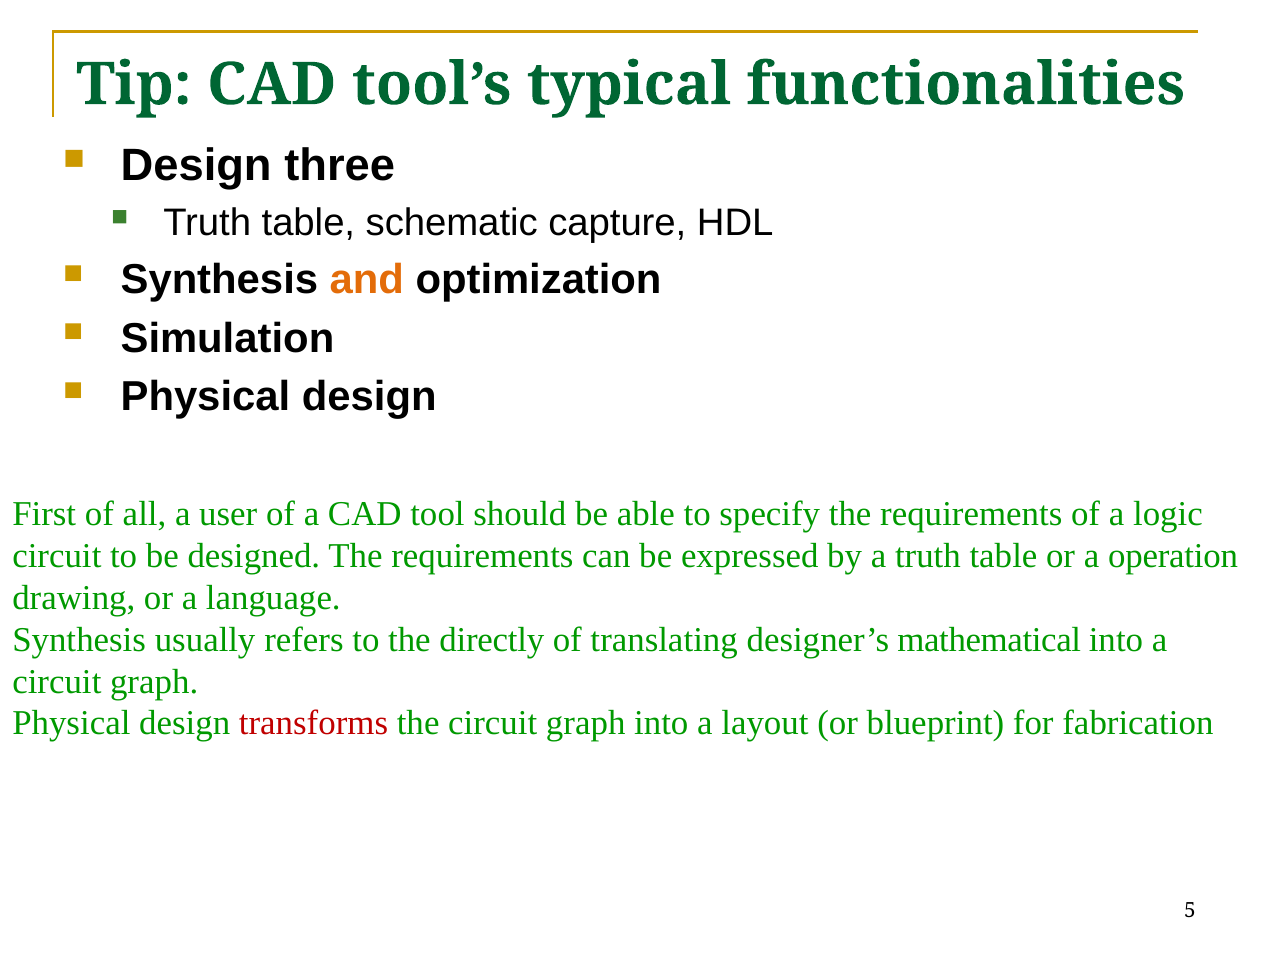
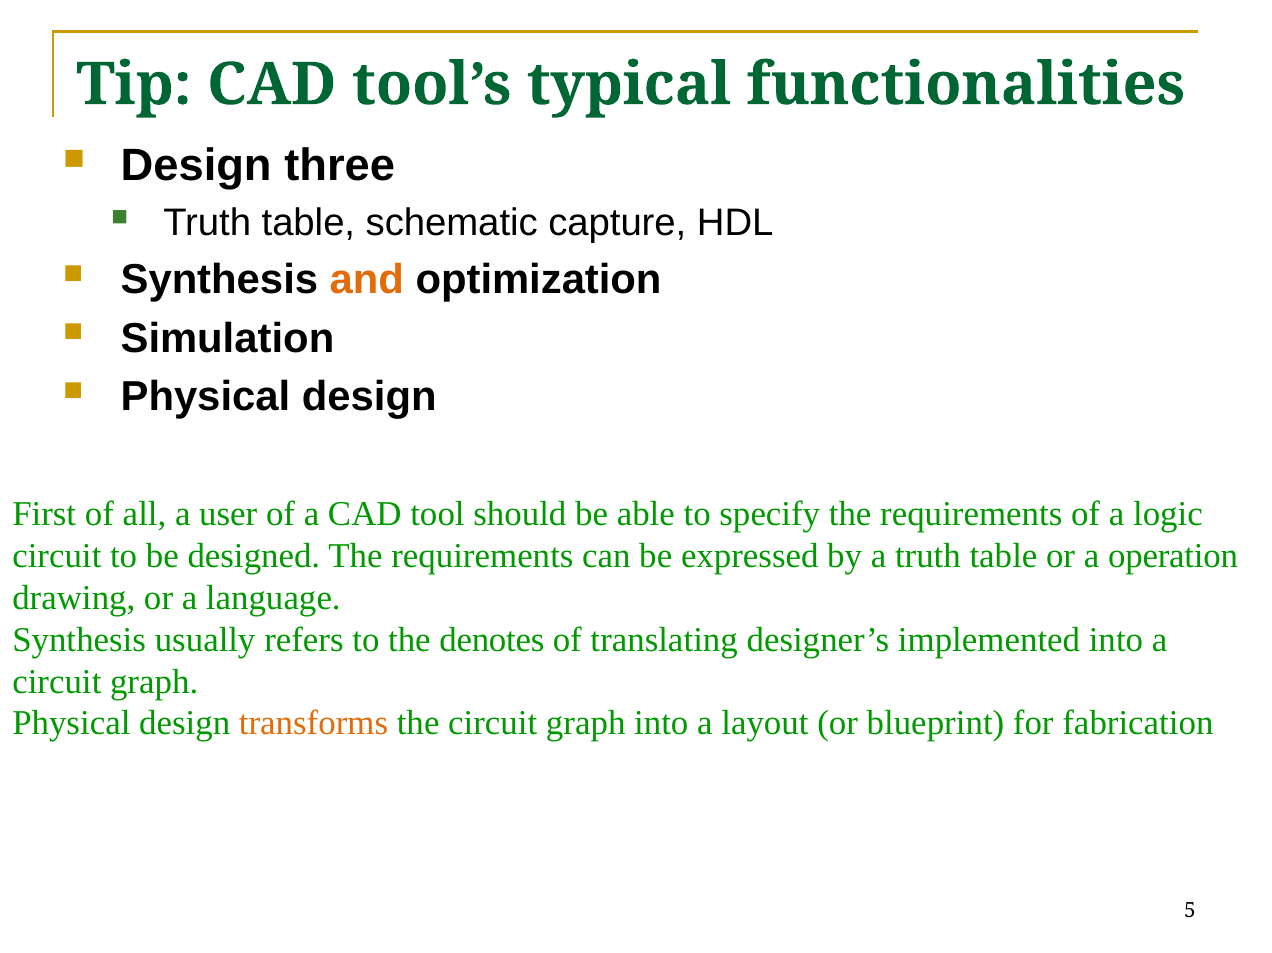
directly: directly -> denotes (492, 640)
mathematical: mathematical -> implemented (989, 640)
transforms colour: red -> orange (314, 724)
